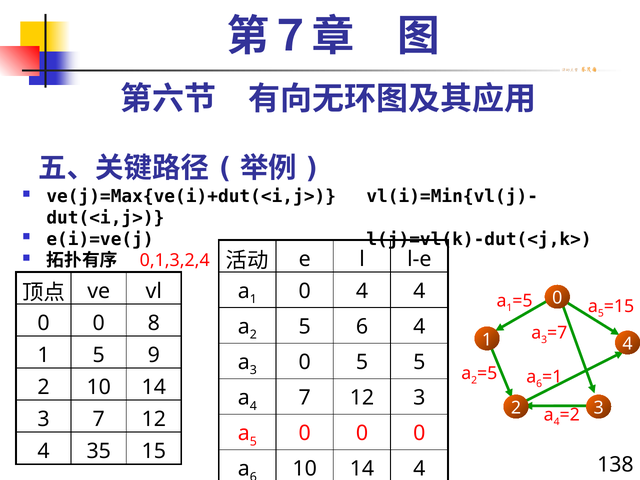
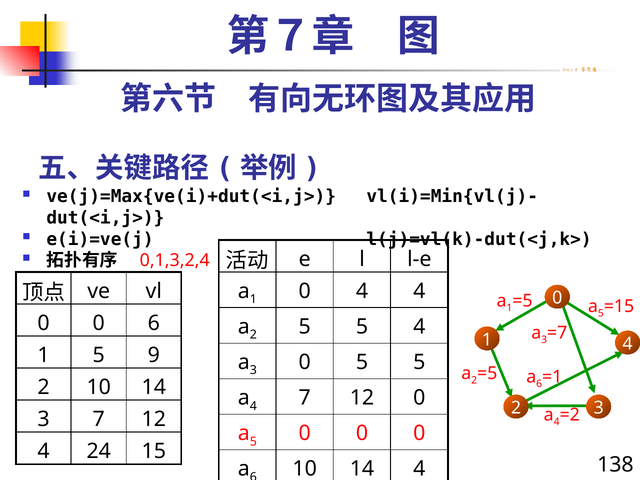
0 8: 8 -> 6 (154, 323)
2 5 6: 6 -> 5 (362, 327)
12 3: 3 -> 0 (419, 398)
35: 35 -> 24 (99, 451)
